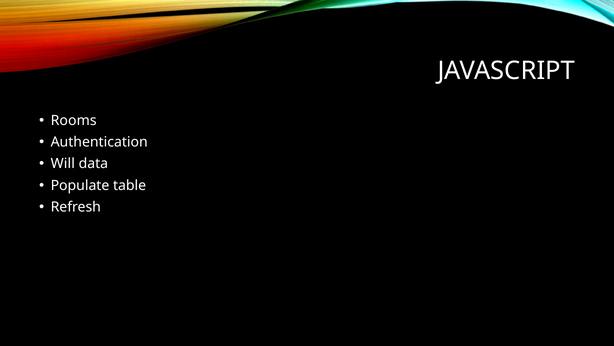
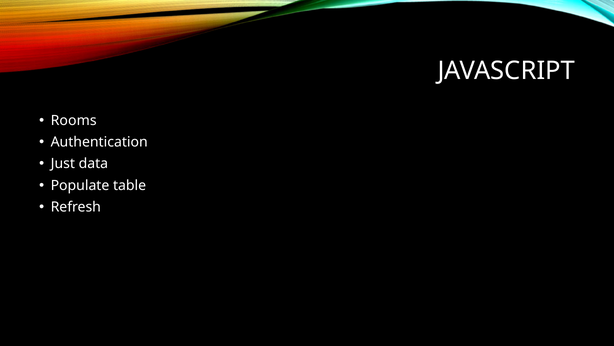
Will: Will -> Just (63, 164)
